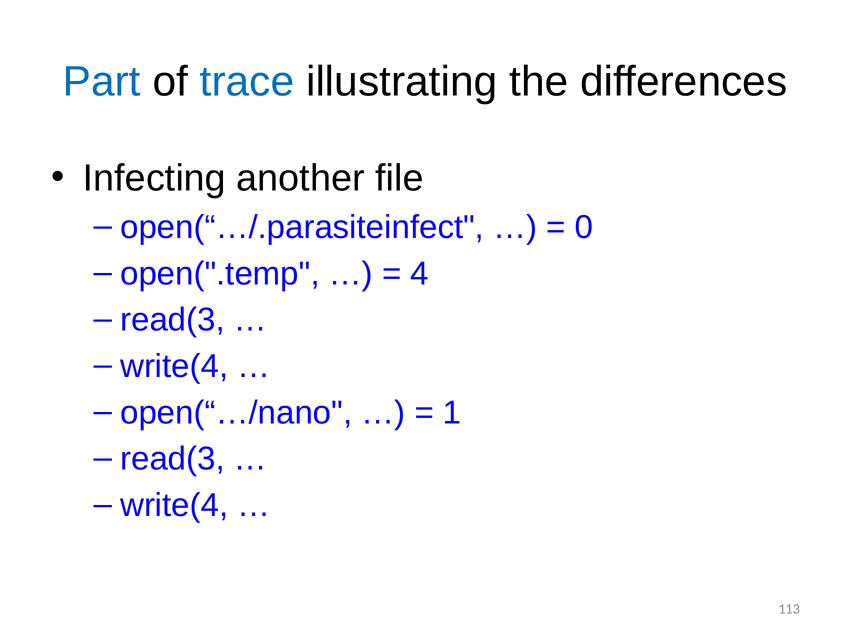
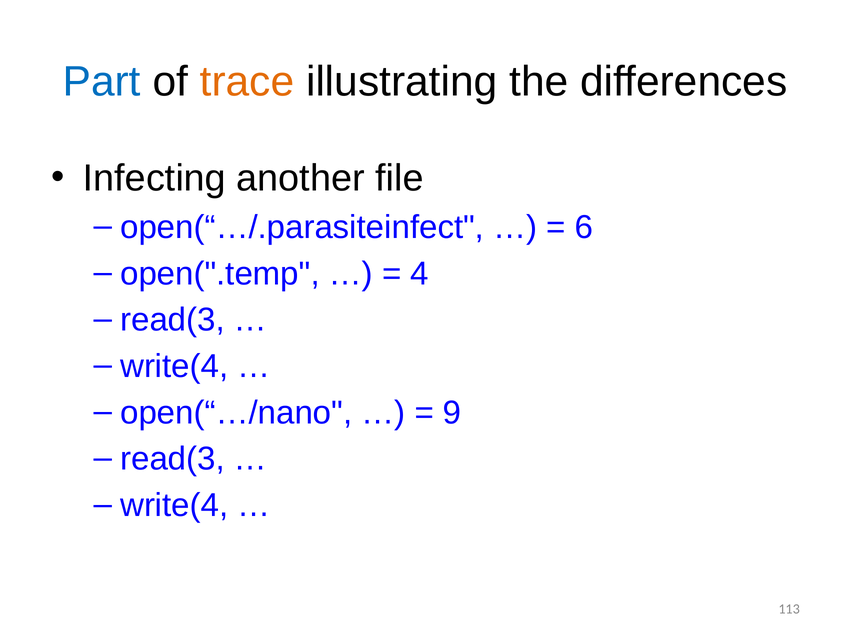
trace colour: blue -> orange (247, 82)
0: 0 -> 6 (584, 227)
1: 1 -> 9 (452, 413)
